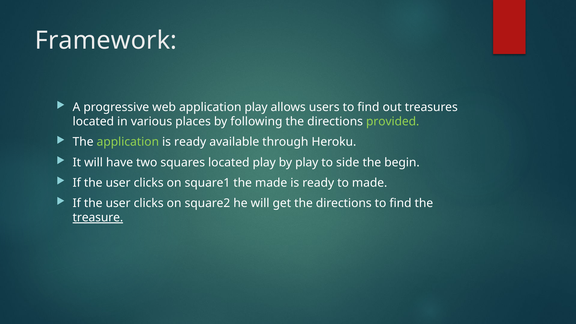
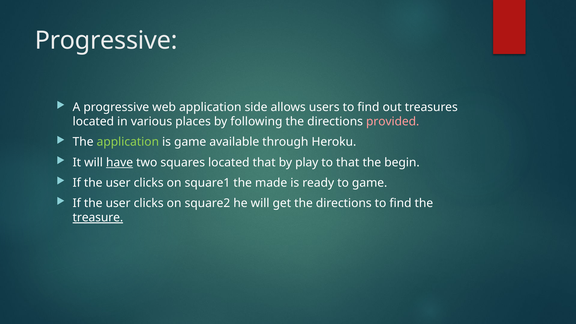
Framework: Framework -> Progressive (106, 40)
application play: play -> side (256, 107)
provided colour: light green -> pink (393, 122)
ready: ready -> game (190, 142)
have underline: none -> present (120, 162)
located play: play -> that (264, 162)
to side: side -> that (348, 162)
to made: made -> game (370, 183)
